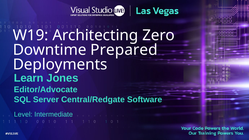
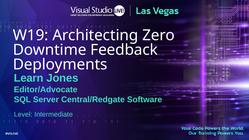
Prepared: Prepared -> Feedback (124, 50)
